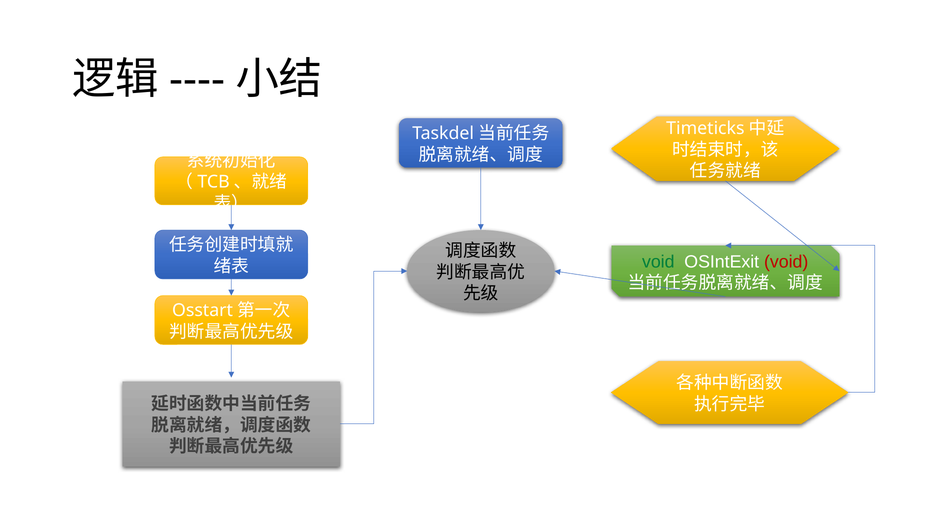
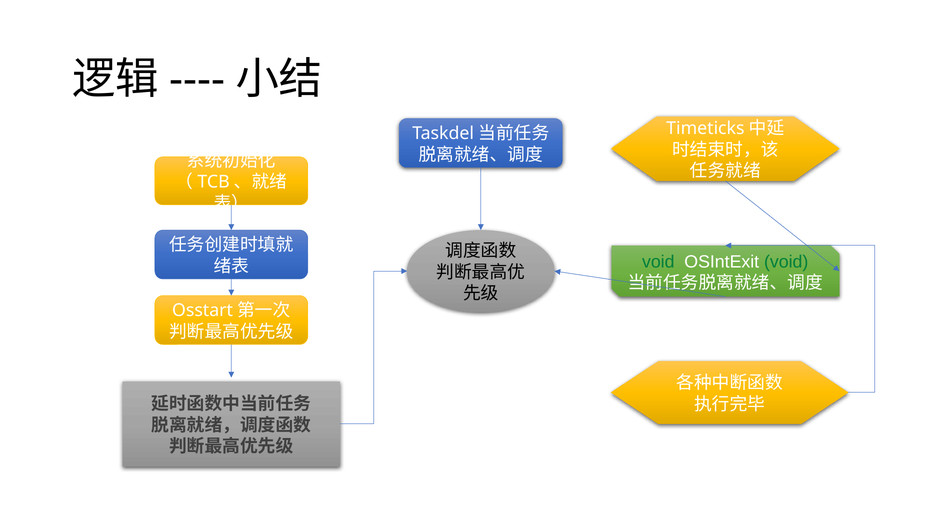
void colour: red -> green (786, 262)
